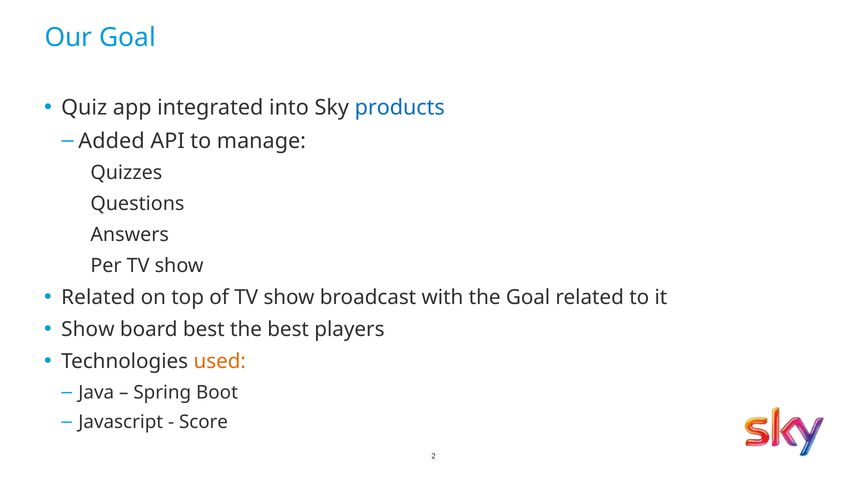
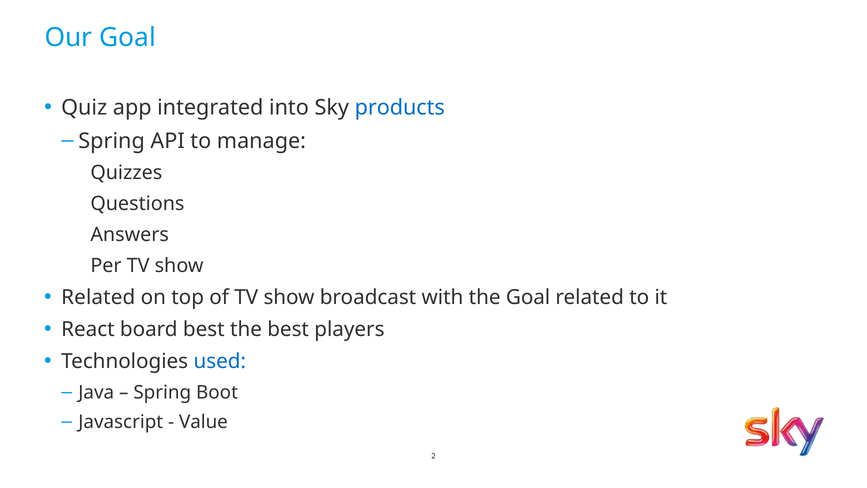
Added: Added -> Spring (112, 141)
Show: Show -> React (88, 329)
used colour: orange -> blue (220, 361)
Score: Score -> Value (203, 422)
